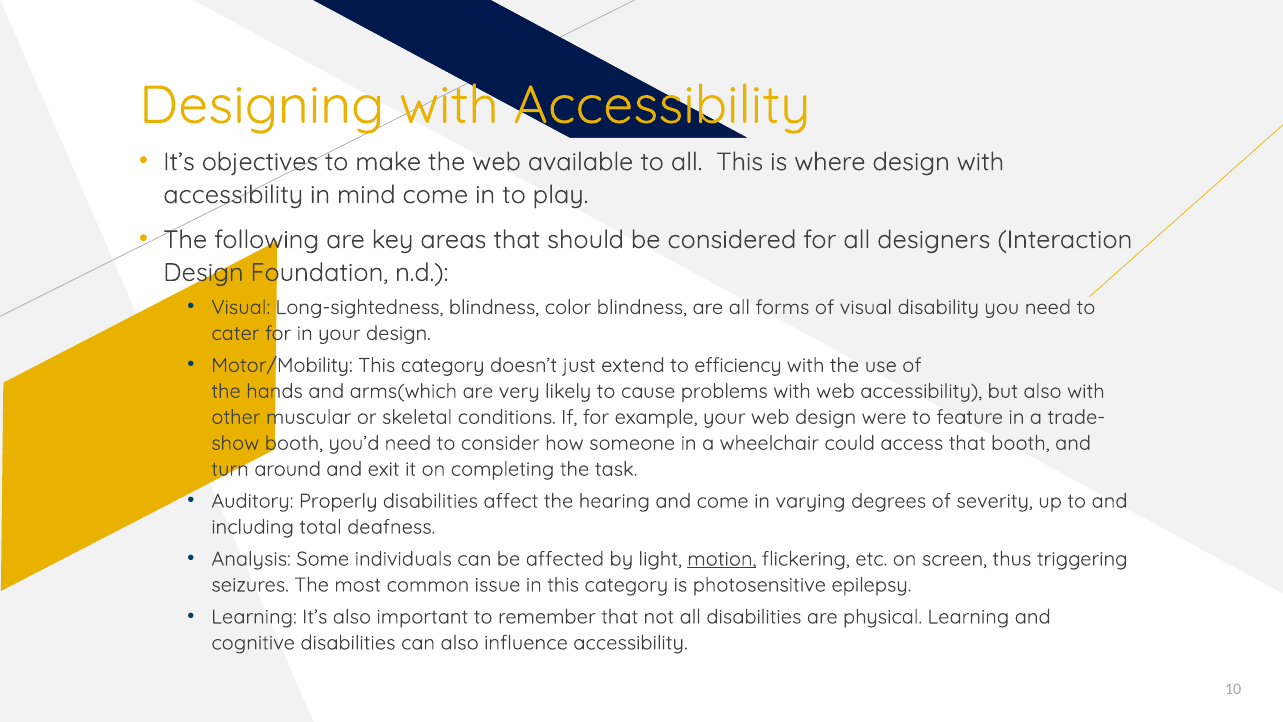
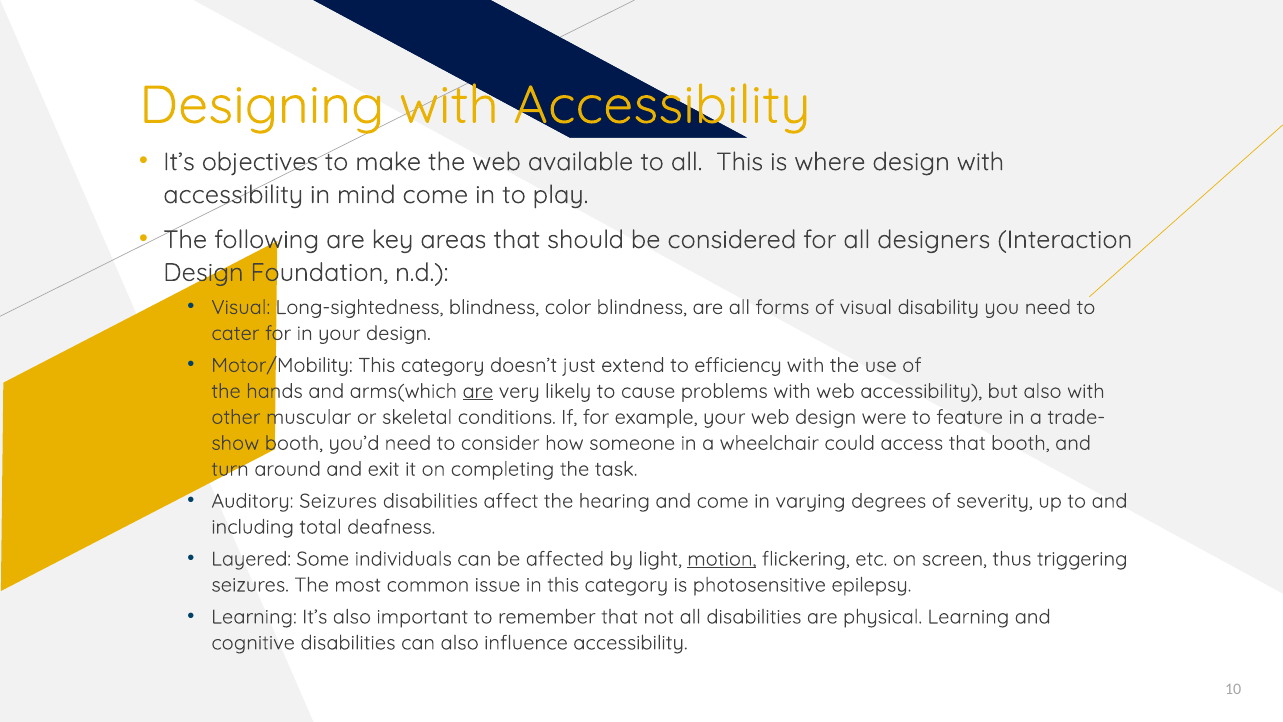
are underline: none -> present (478, 391)
Auditory Properly: Properly -> Seizures (338, 501)
Analysis: Analysis -> Layered (251, 559)
